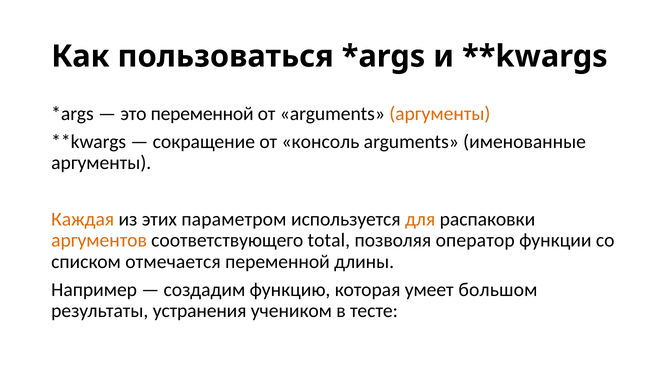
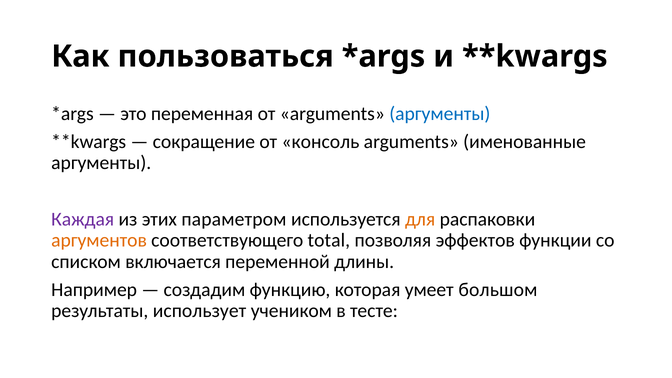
это переменной: переменной -> переменная (202, 114)
аргументы colour: orange -> blue (440, 114)
Каждая colour: orange -> purple (83, 219)
оператор: оператор -> эффектов (475, 240)
отмечается: отмечается -> включается (173, 262)
устранения: устранения -> использует (200, 311)
